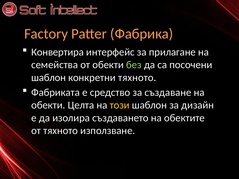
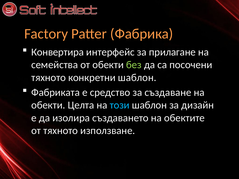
шаблон: шаблон -> тяхното (49, 78)
конкретни тяхното: тяхното -> шаблон (137, 78)
този colour: yellow -> light blue (120, 105)
